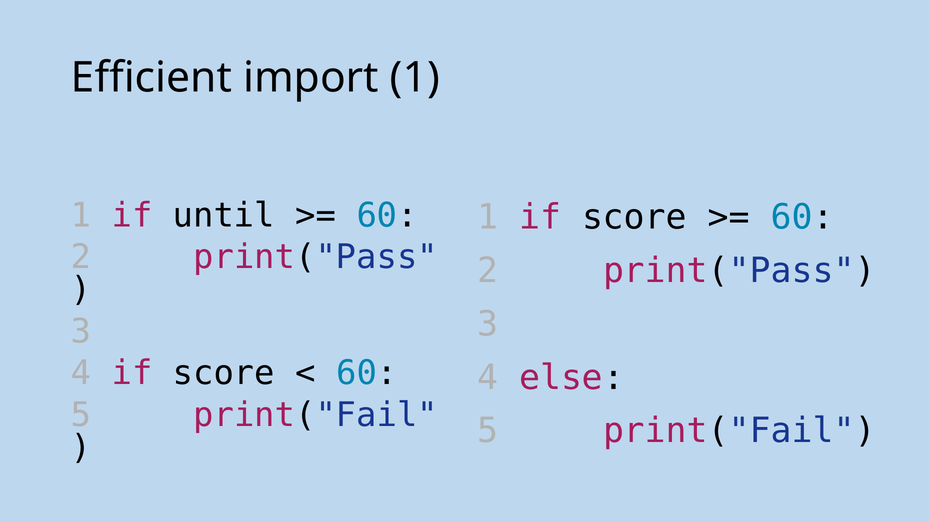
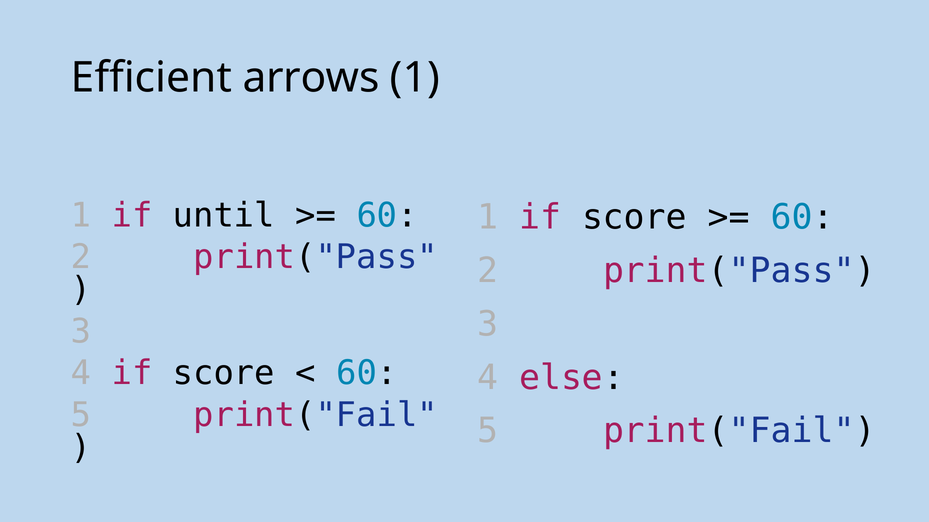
import: import -> arrows (311, 78)
